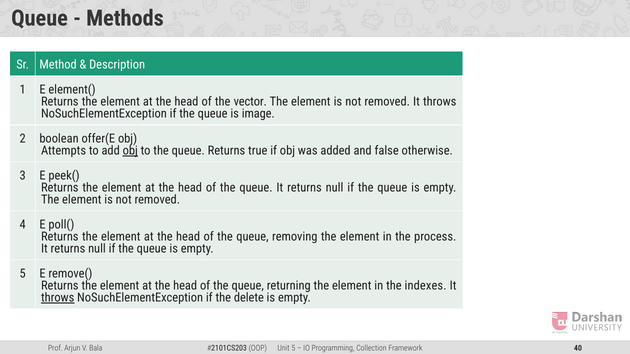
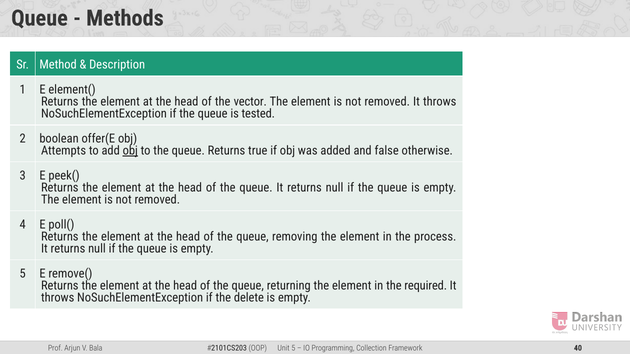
image: image -> tested (258, 114)
indexes: indexes -> required (426, 286)
throws underline: present -> none (58, 298)
